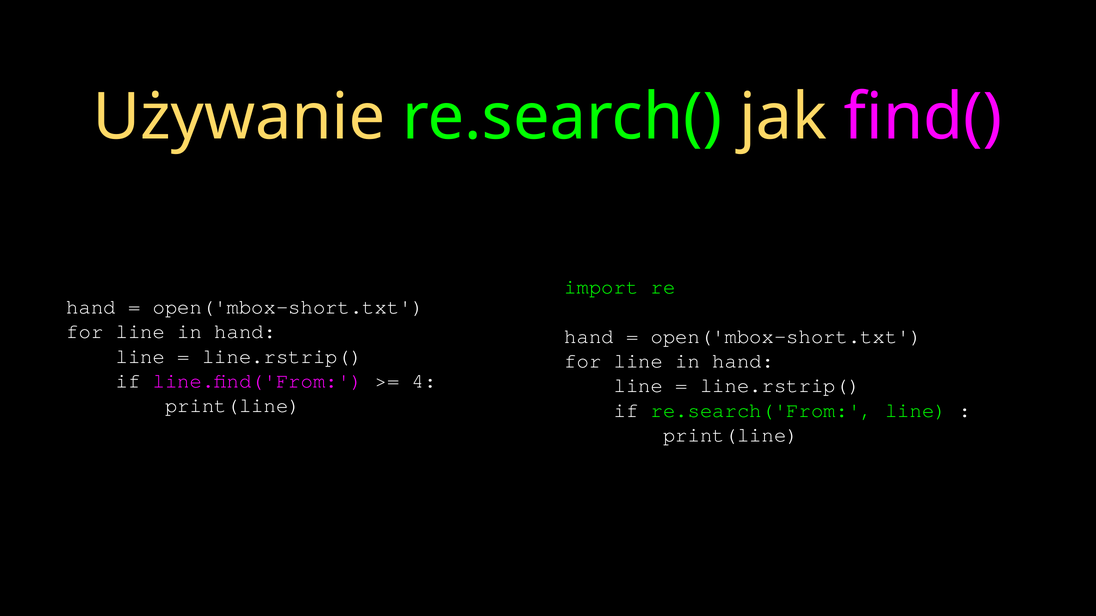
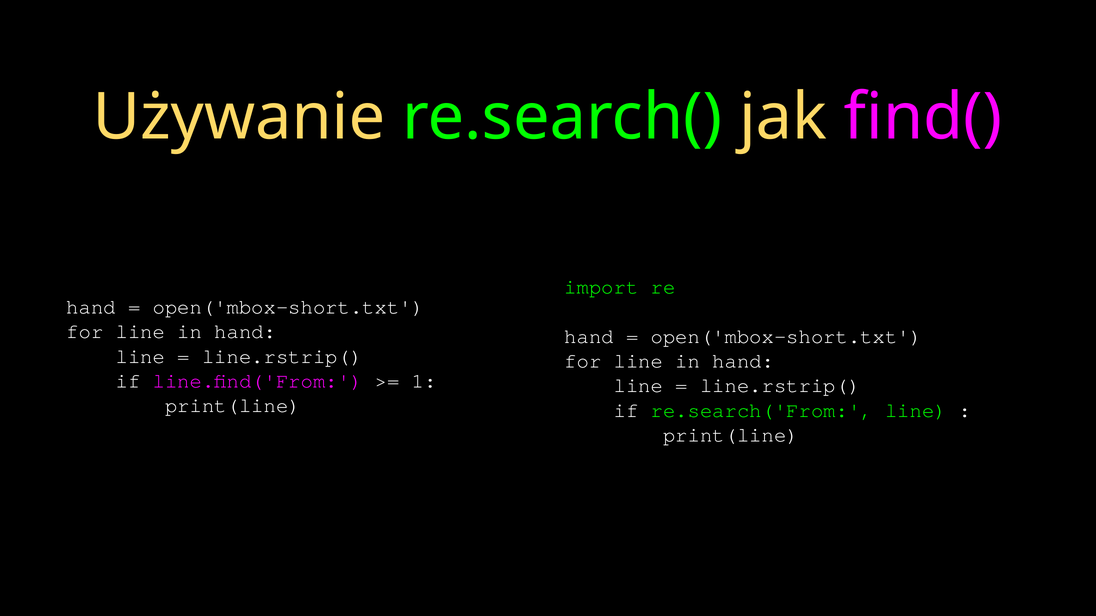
4: 4 -> 1 (424, 381)
